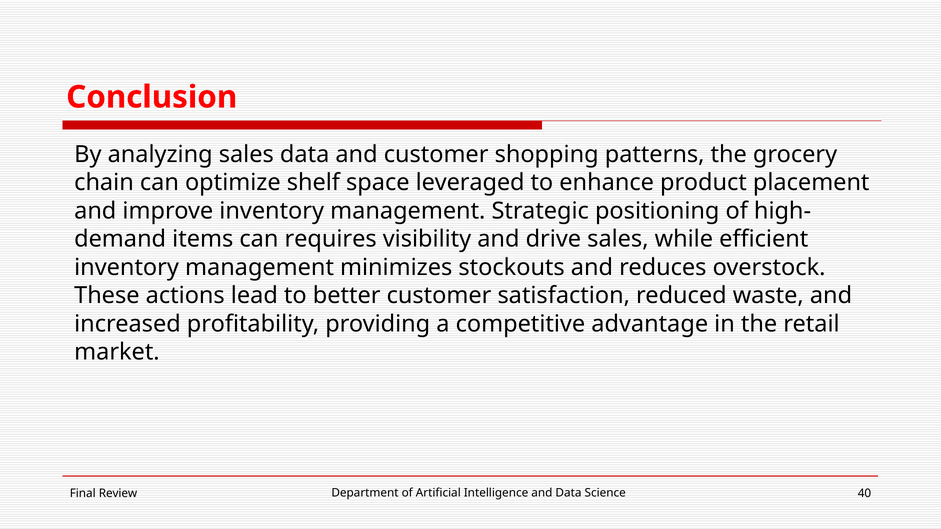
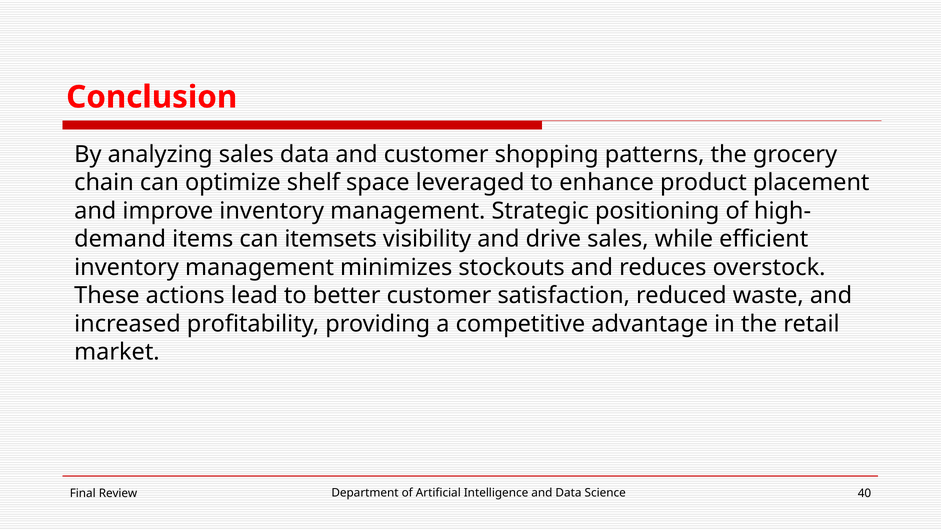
requires: requires -> itemsets (331, 239)
